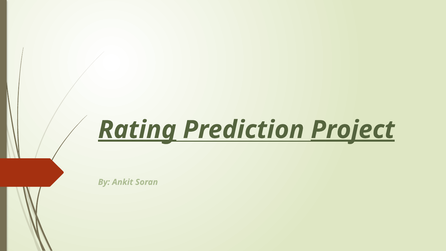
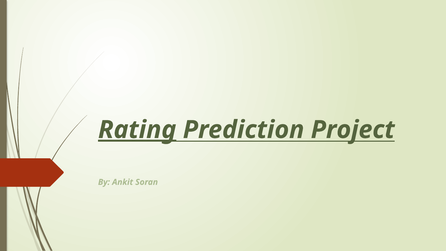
Project underline: present -> none (353, 130)
